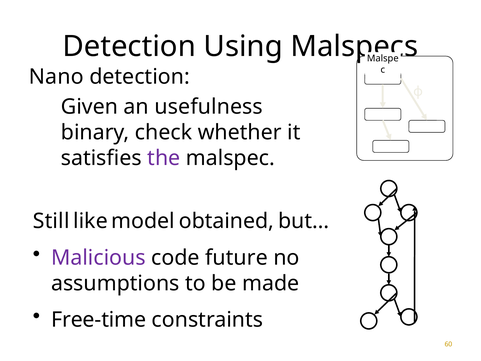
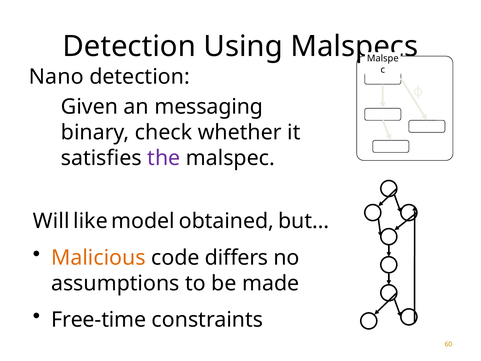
usefulness: usefulness -> messaging (209, 107)
Still: Still -> Will (51, 221)
Malicious colour: purple -> orange (98, 257)
future: future -> differs (237, 257)
